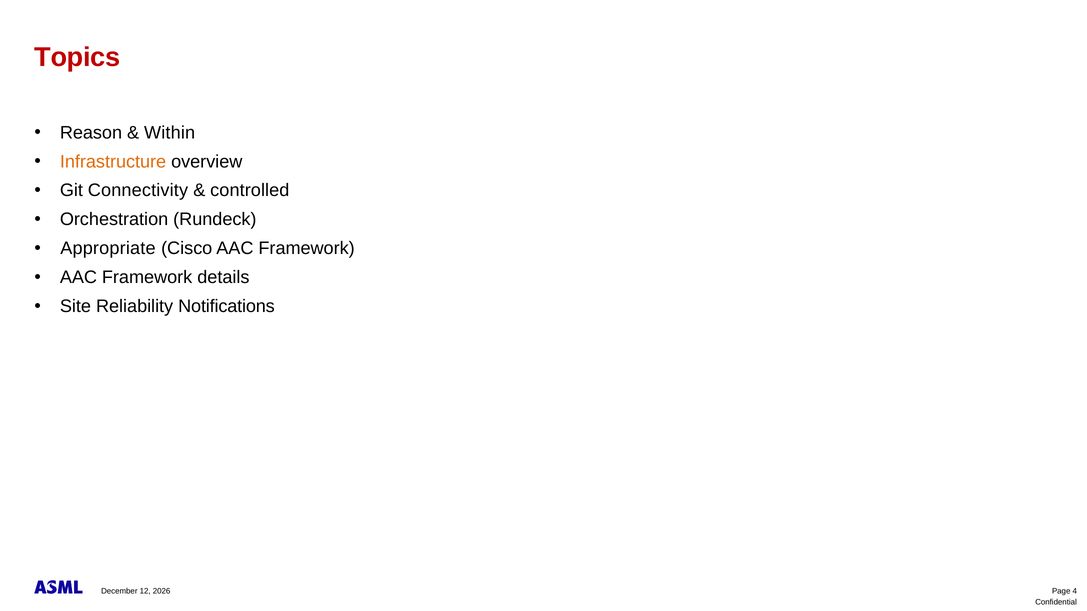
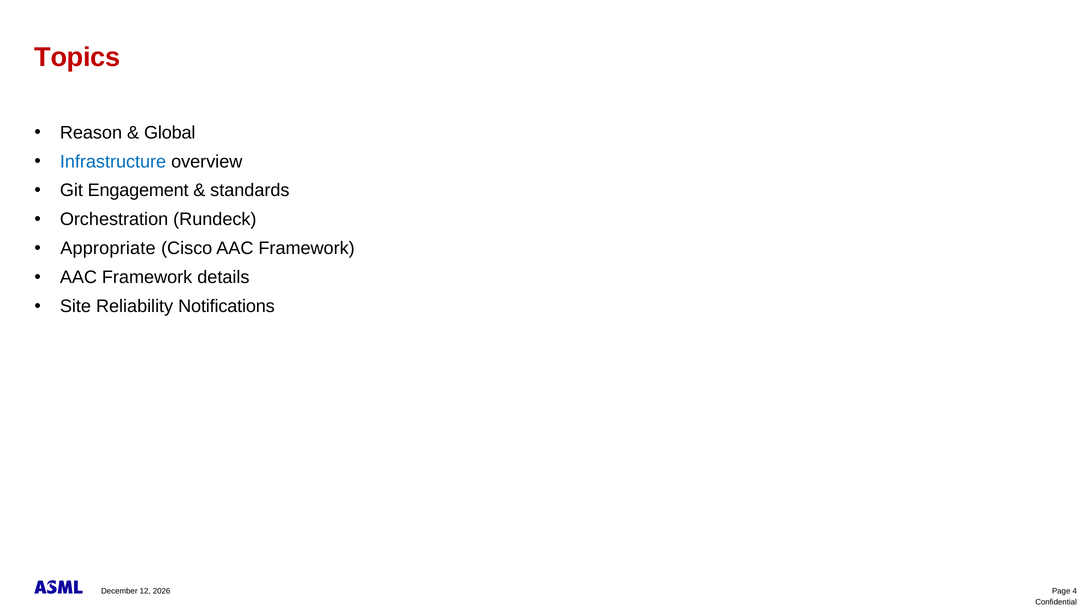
Within: Within -> Global (170, 133)
Infrastructure colour: orange -> blue (113, 162)
Connectivity: Connectivity -> Engagement (138, 191)
controlled: controlled -> standards (250, 191)
